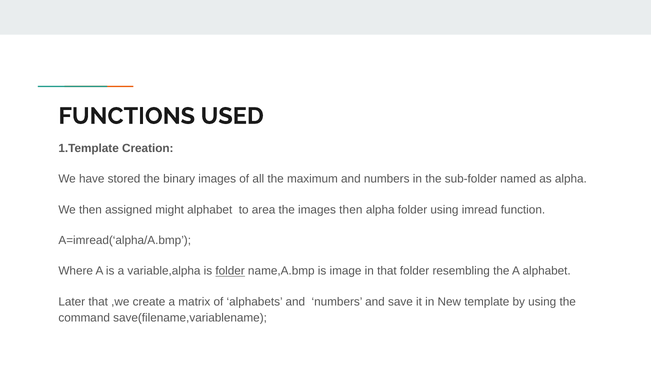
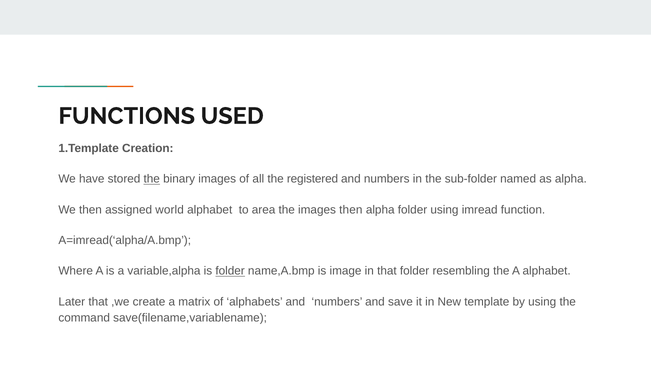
the underline: none -> present (152, 179)
maximum: maximum -> registered (312, 179)
might: might -> world (170, 210)
